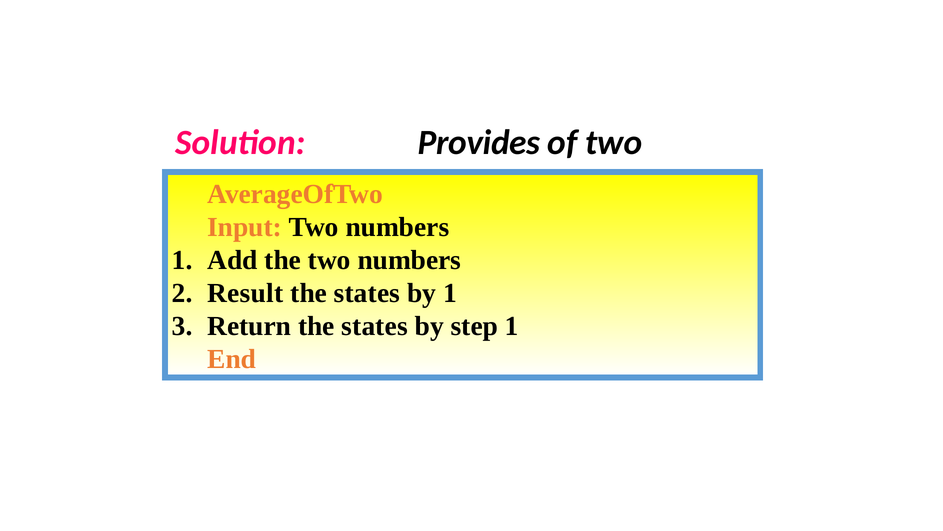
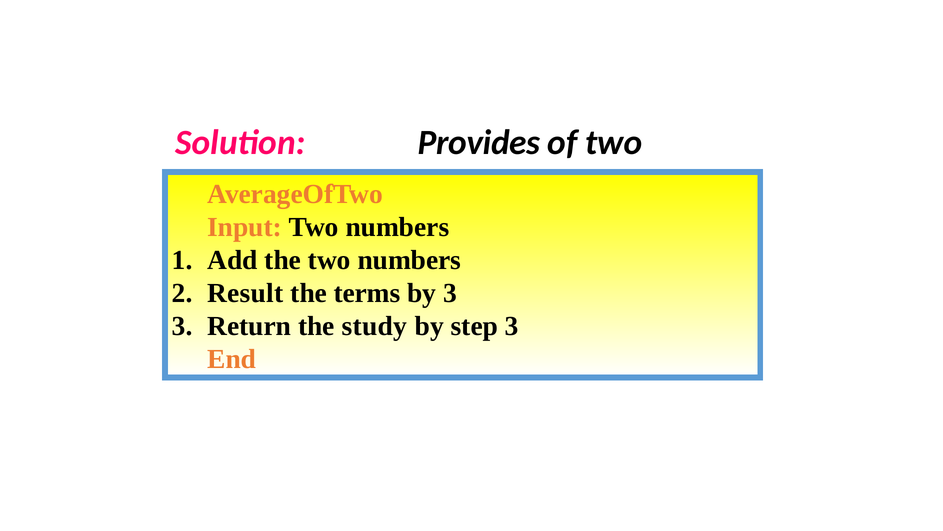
states: states -> terms (367, 293)
by 1: 1 -> 3 (450, 293)
Return the states: states -> study (375, 326)
step 1: 1 -> 3 (512, 326)
